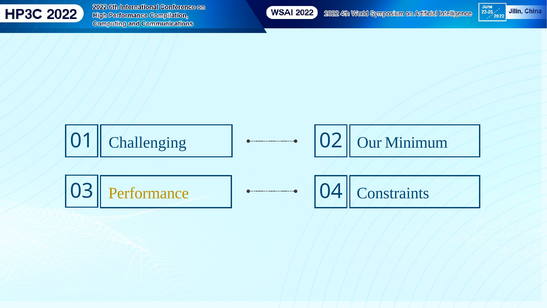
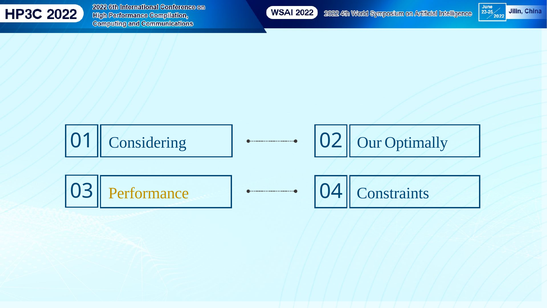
Challenging: Challenging -> Considering (148, 142)
Minimum: Minimum -> Optimally (416, 142)
